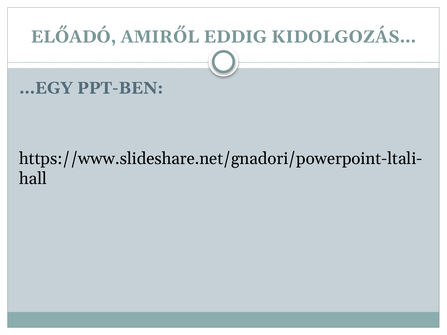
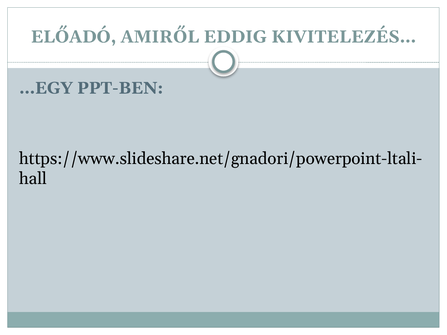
KIDOLGOZÁS…: KIDOLGOZÁS… -> KIVITELEZÉS… (344, 37)
